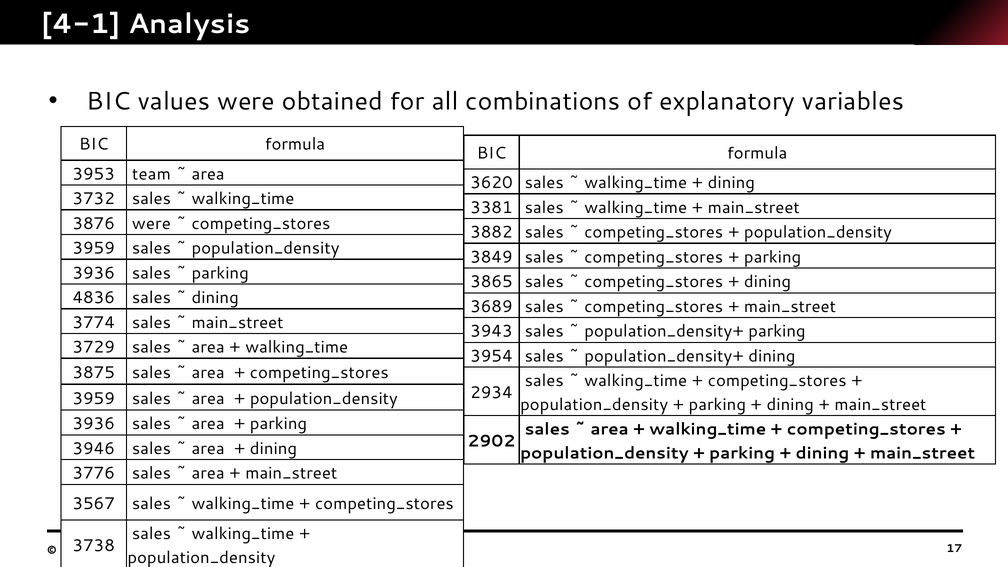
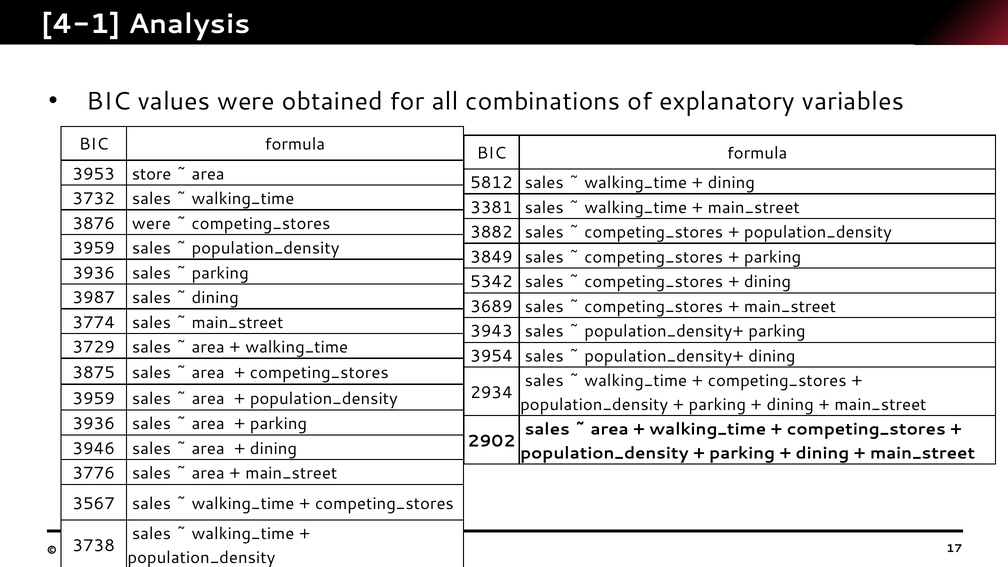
3953 team: team -> store (152, 174)
3620: 3620 -> 5812 (491, 183)
3865: 3865 -> 5342 (491, 282)
4836: 4836 -> 3987 (94, 298)
